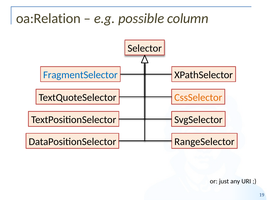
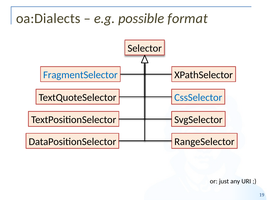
oa:Relation: oa:Relation -> oa:Dialects (48, 18)
column: column -> format (188, 18)
CssSelector colour: orange -> blue (198, 98)
